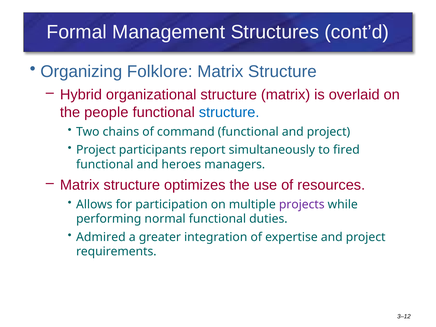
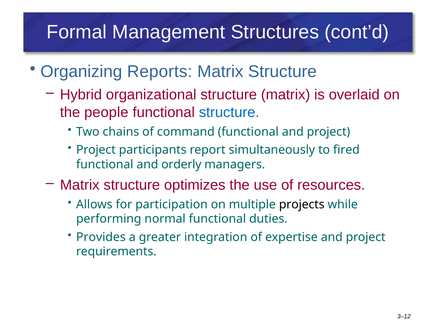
Folklore: Folklore -> Reports (160, 72)
heroes: heroes -> orderly (181, 164)
projects colour: purple -> black (302, 204)
Admired: Admired -> Provides (101, 237)
